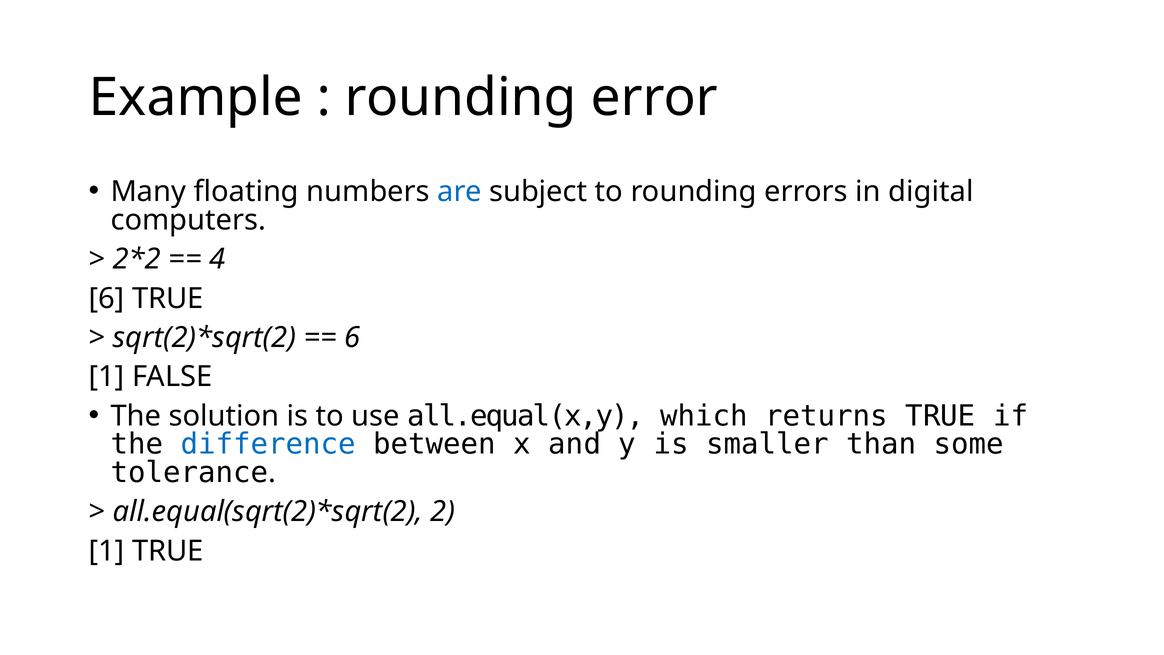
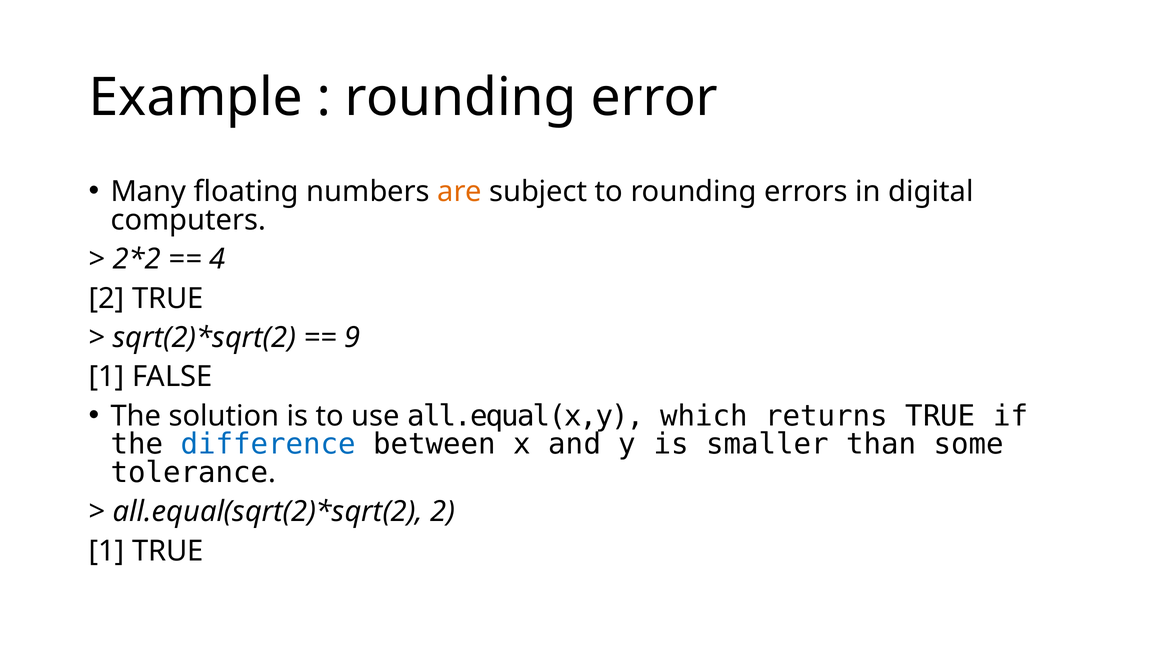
are colour: blue -> orange (460, 192)
6: 6 -> 2 (107, 298)
6: 6 -> 9 (352, 337)
